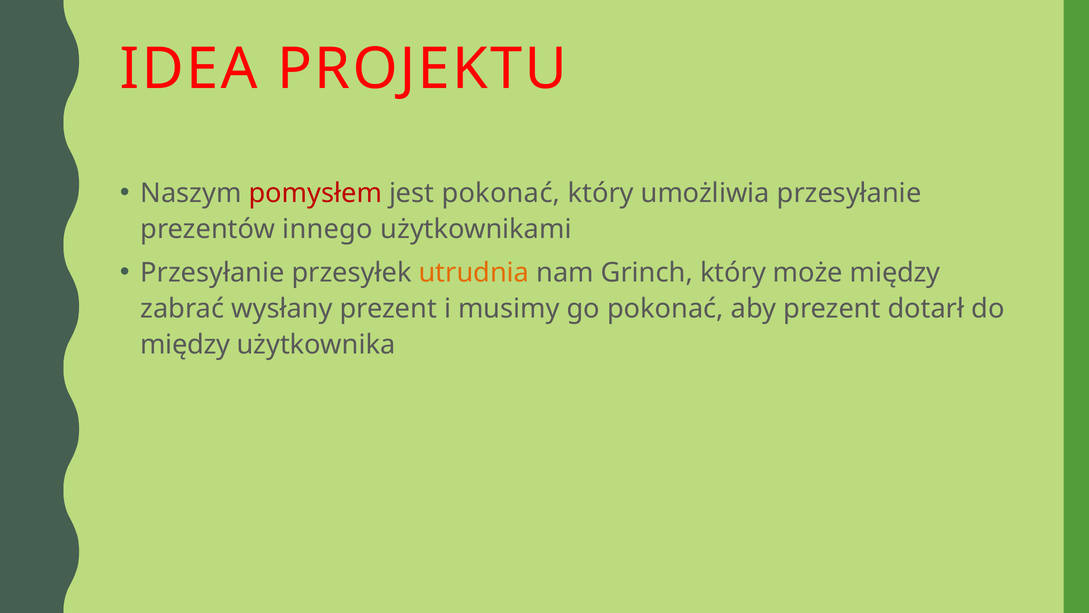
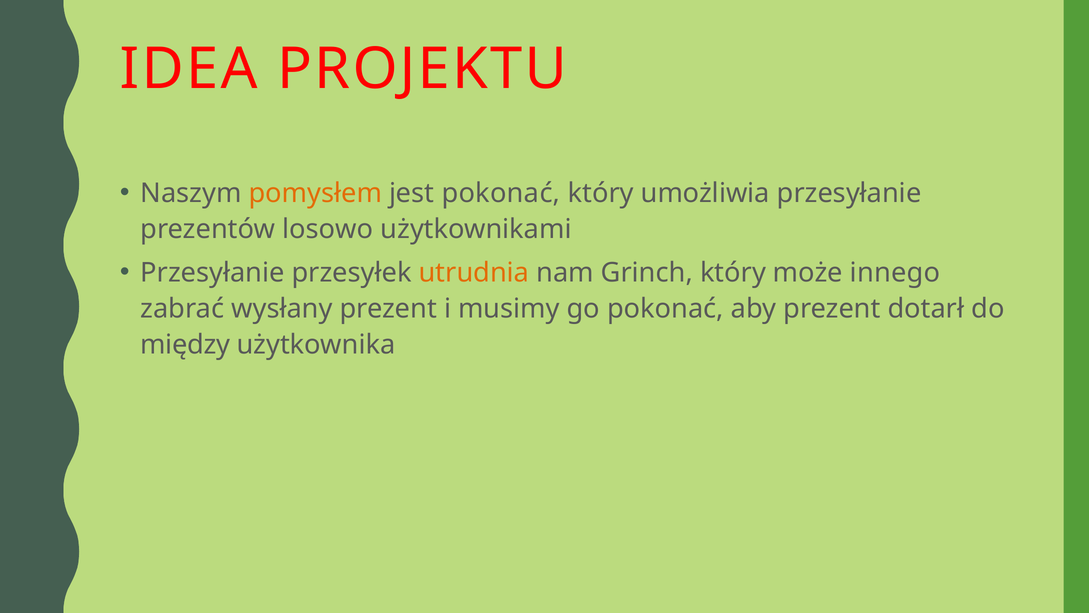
pomysłem colour: red -> orange (315, 193)
innego: innego -> losowo (328, 229)
może między: między -> innego (895, 273)
